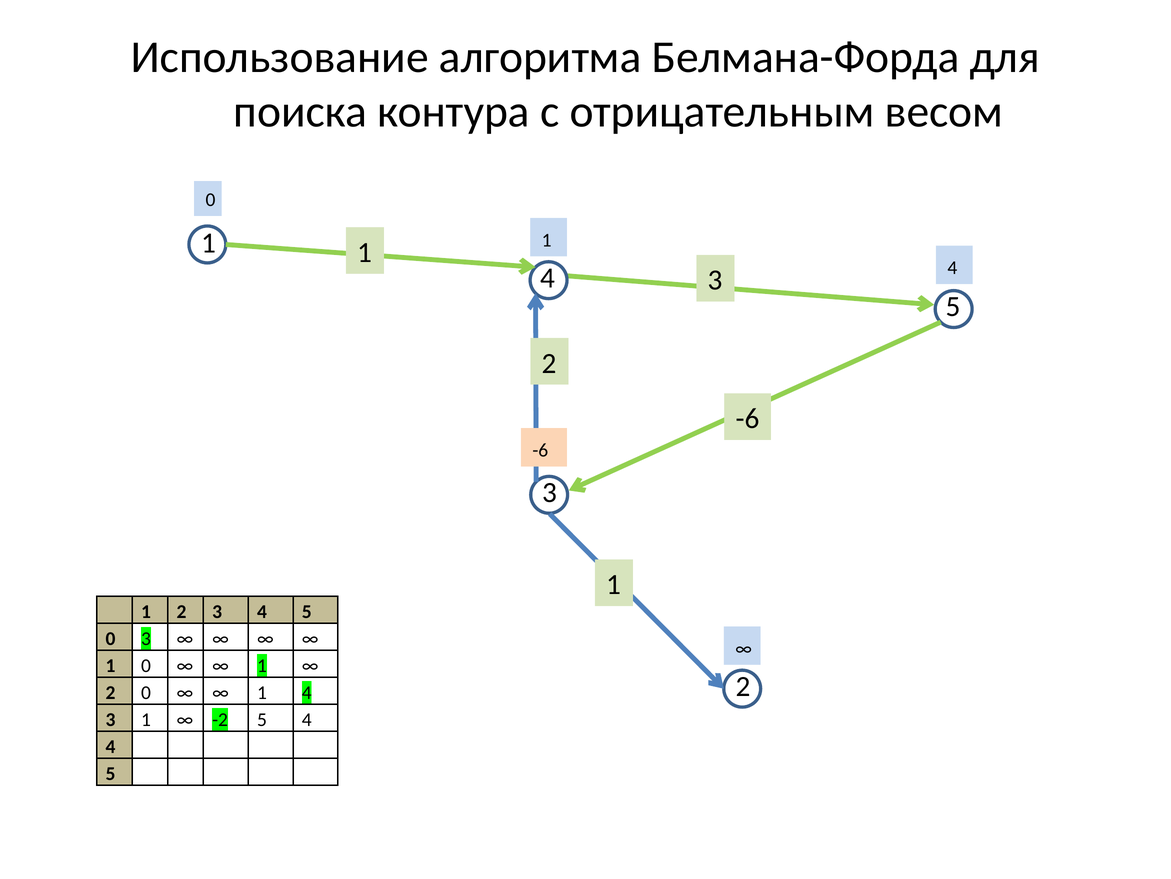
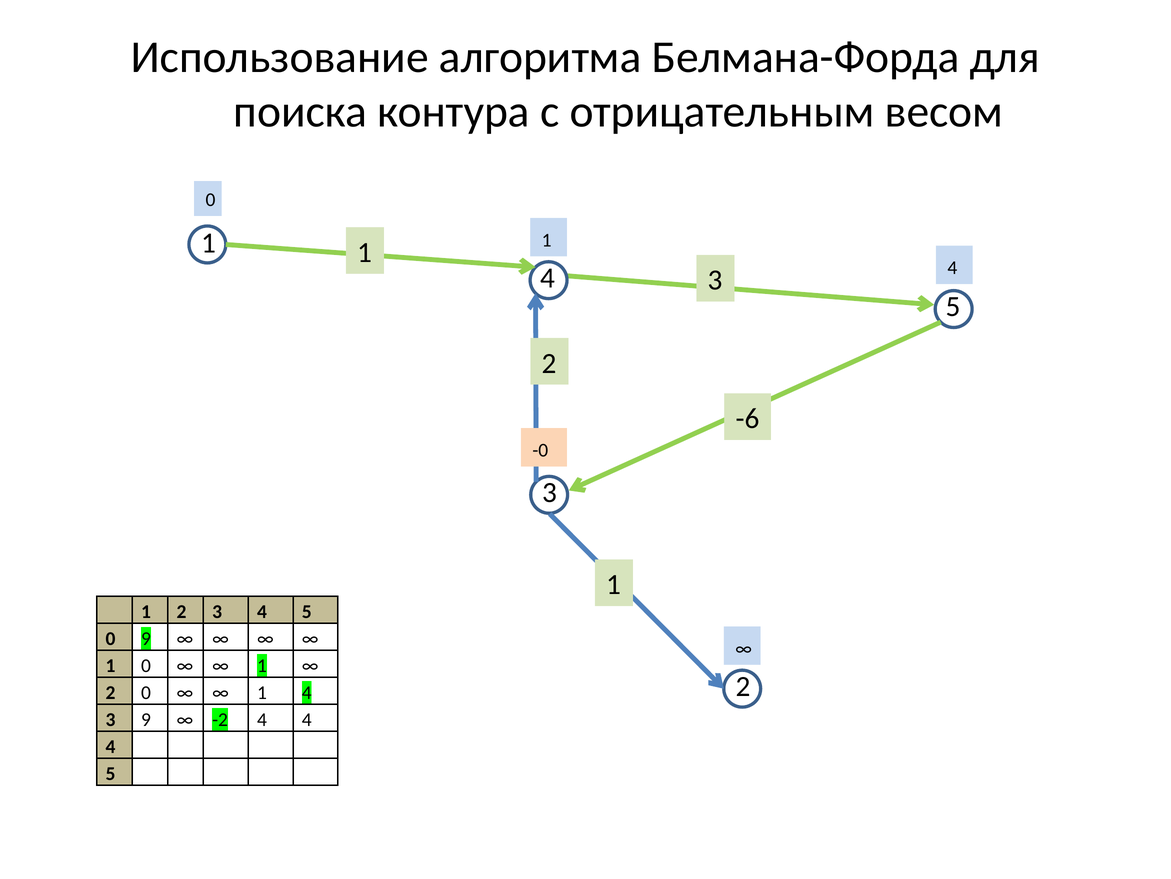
-6: -6 -> -0 (540, 450)
0 3: 3 -> 9 (146, 638)
1: 1 -> 9 (146, 719)
-2 5: 5 -> 4 (262, 719)
